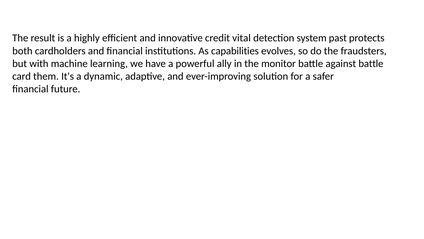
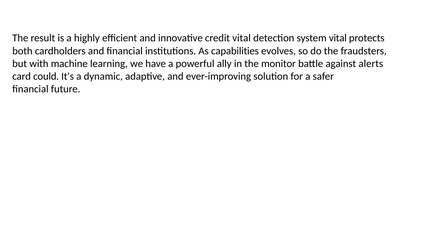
system past: past -> vital (338, 38)
against battle: battle -> alerts (371, 64)
them: them -> could (46, 76)
